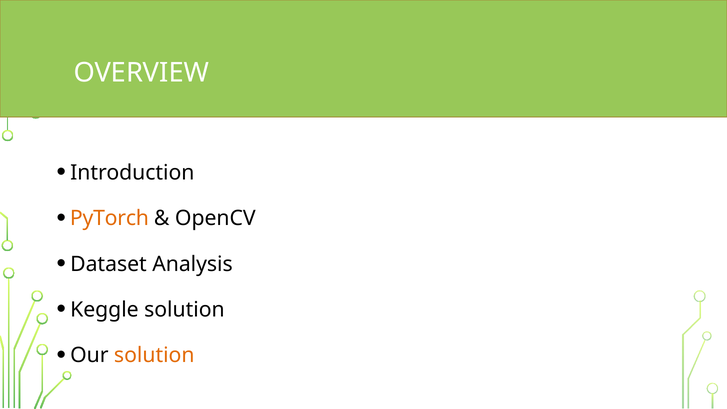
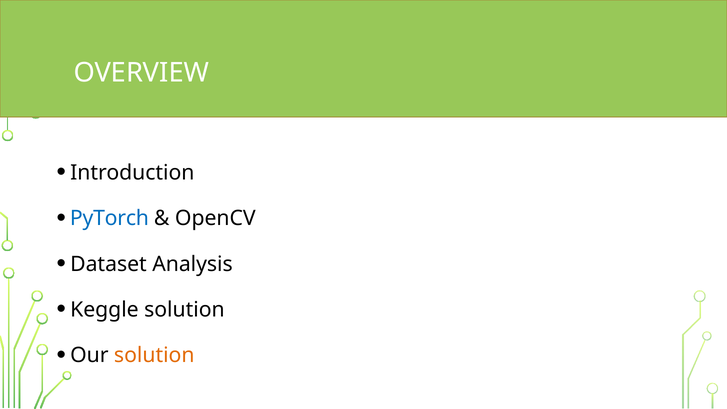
PyTorch colour: orange -> blue (109, 218)
